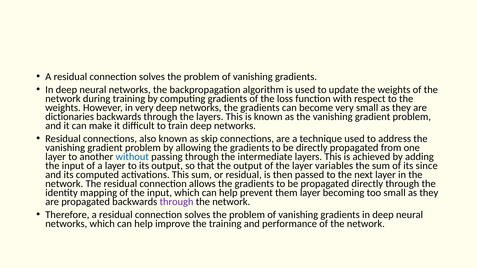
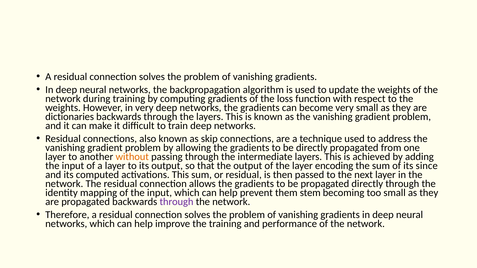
without colour: blue -> orange (132, 157)
variables: variables -> encoding (334, 166)
them layer: layer -> stem (310, 193)
